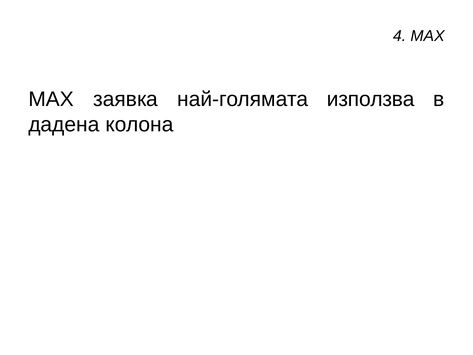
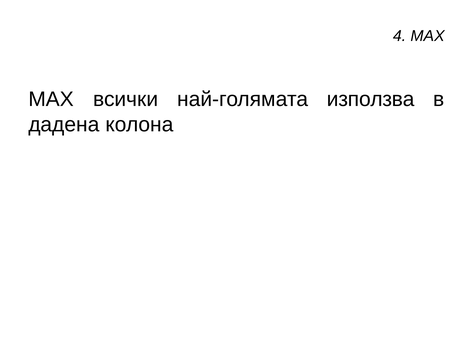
заявка: заявка -> всички (126, 99)
